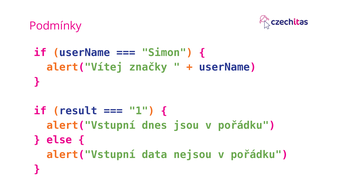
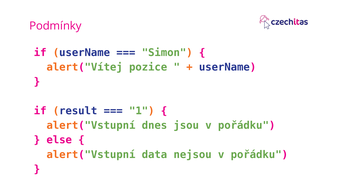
značky: značky -> pozice (148, 67)
